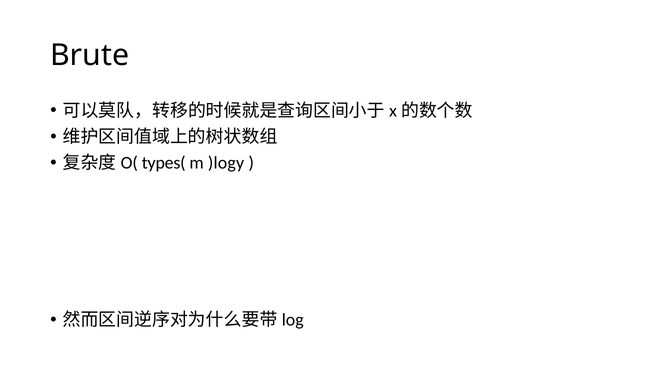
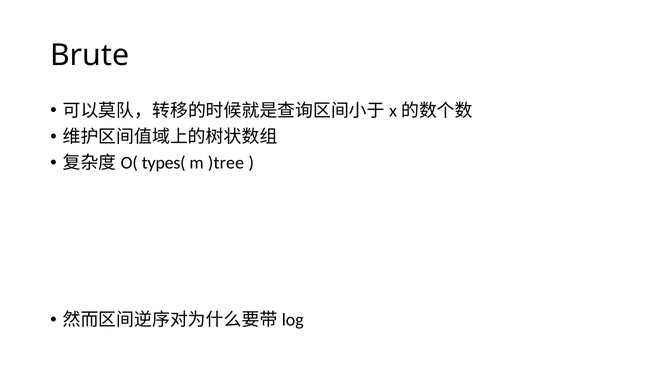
)logy: )logy -> )tree (226, 163)
